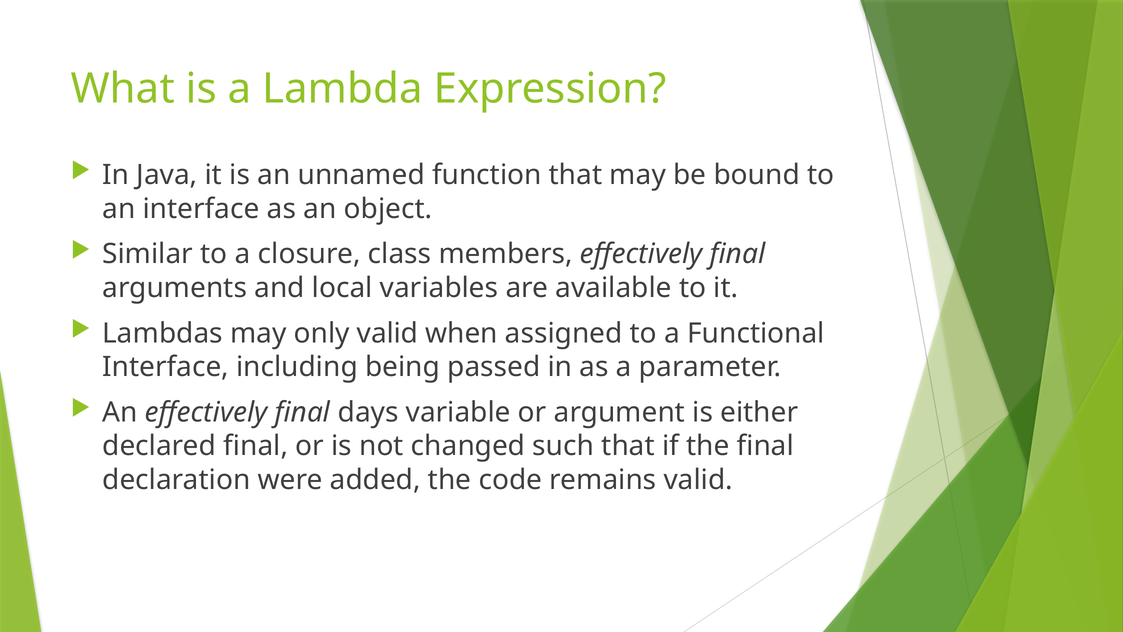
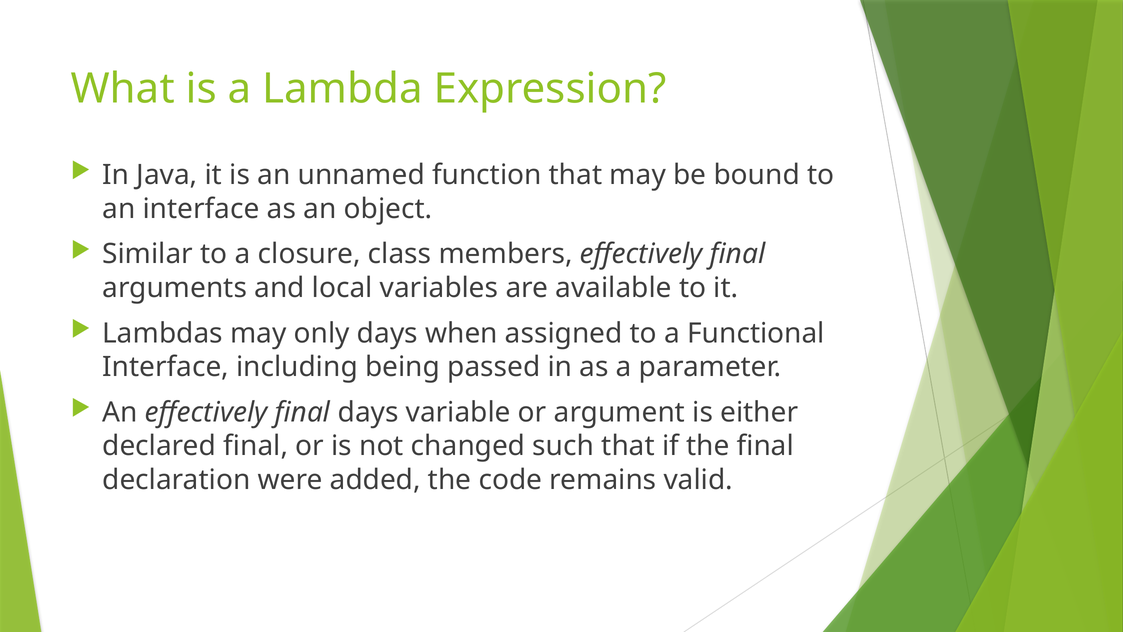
only valid: valid -> days (387, 333)
